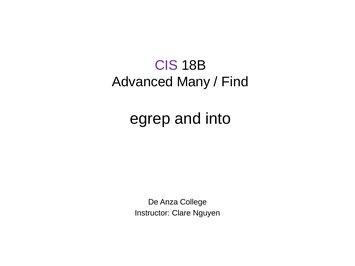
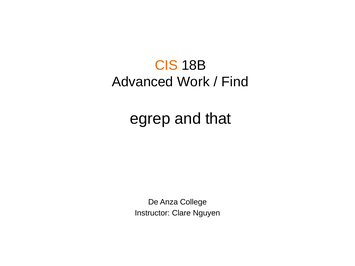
CIS colour: purple -> orange (166, 65)
Many: Many -> Work (193, 82)
into: into -> that (218, 119)
